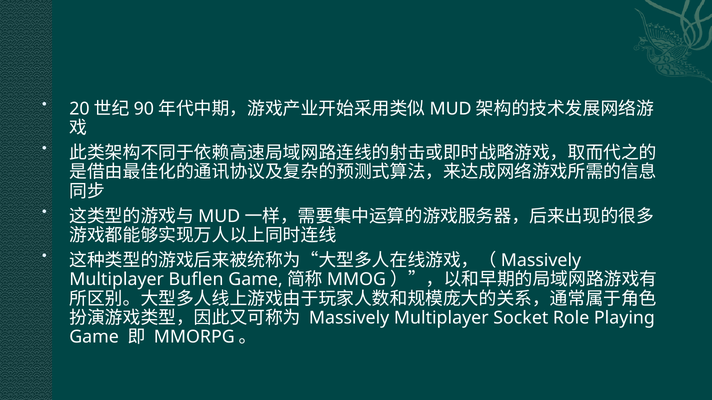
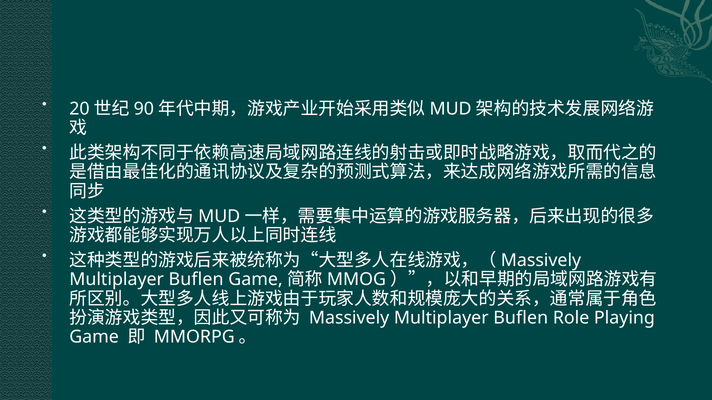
Massively Multiplayer Socket: Socket -> Buflen (521, 318)
